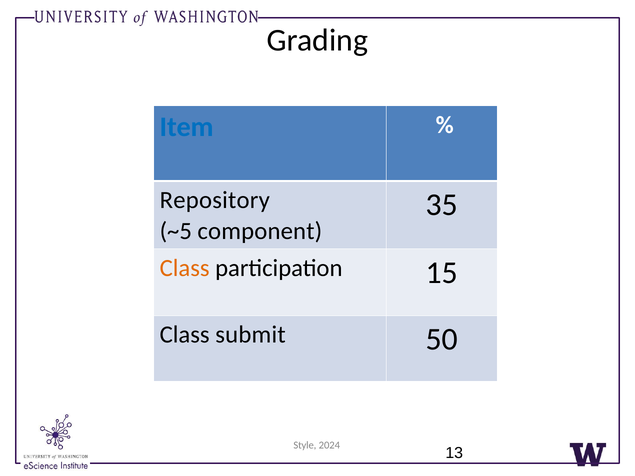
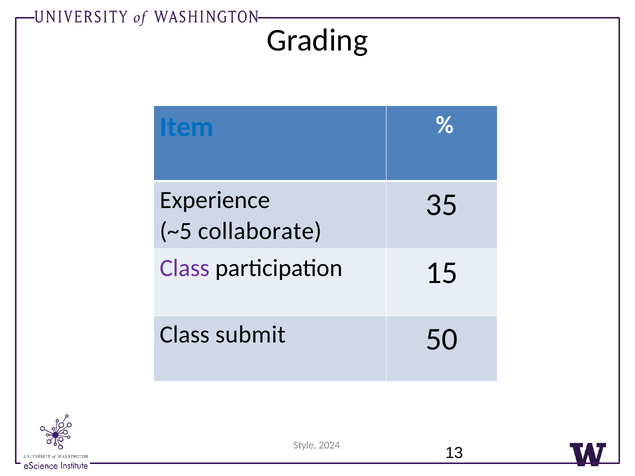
Repository: Repository -> Experience (215, 200)
component: component -> collaborate (260, 231)
Class colour: orange -> purple (185, 268)
